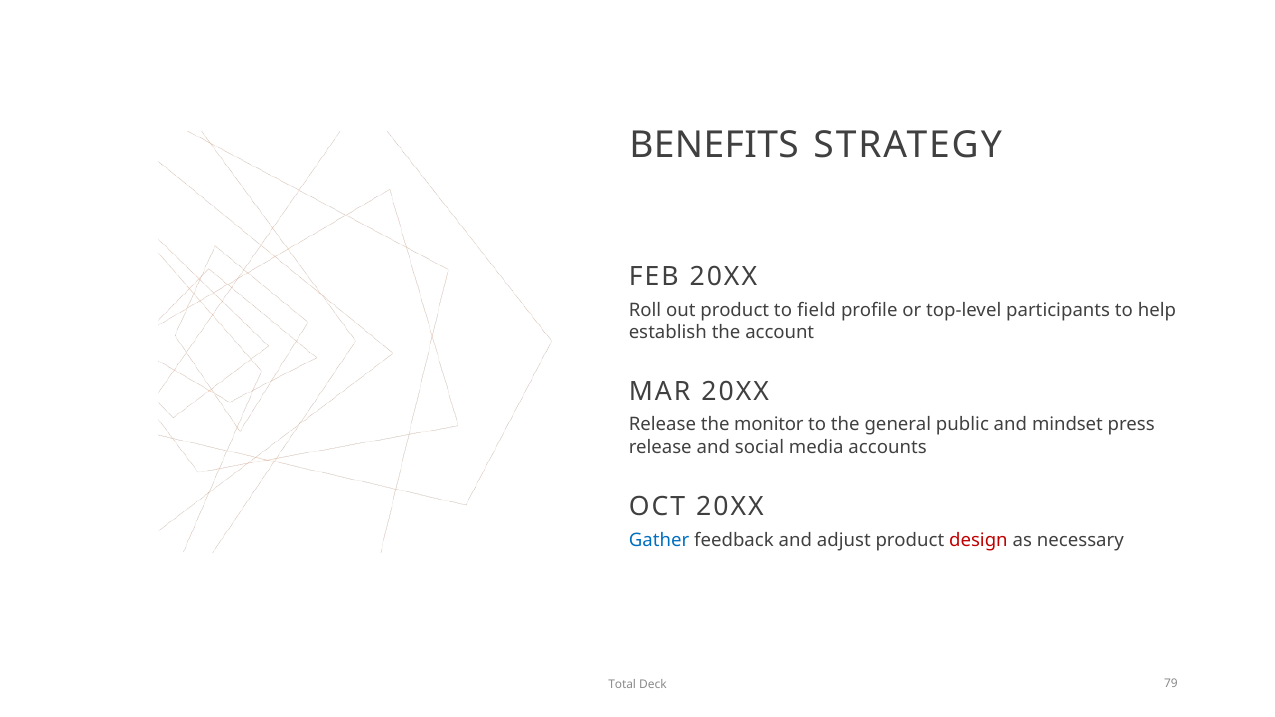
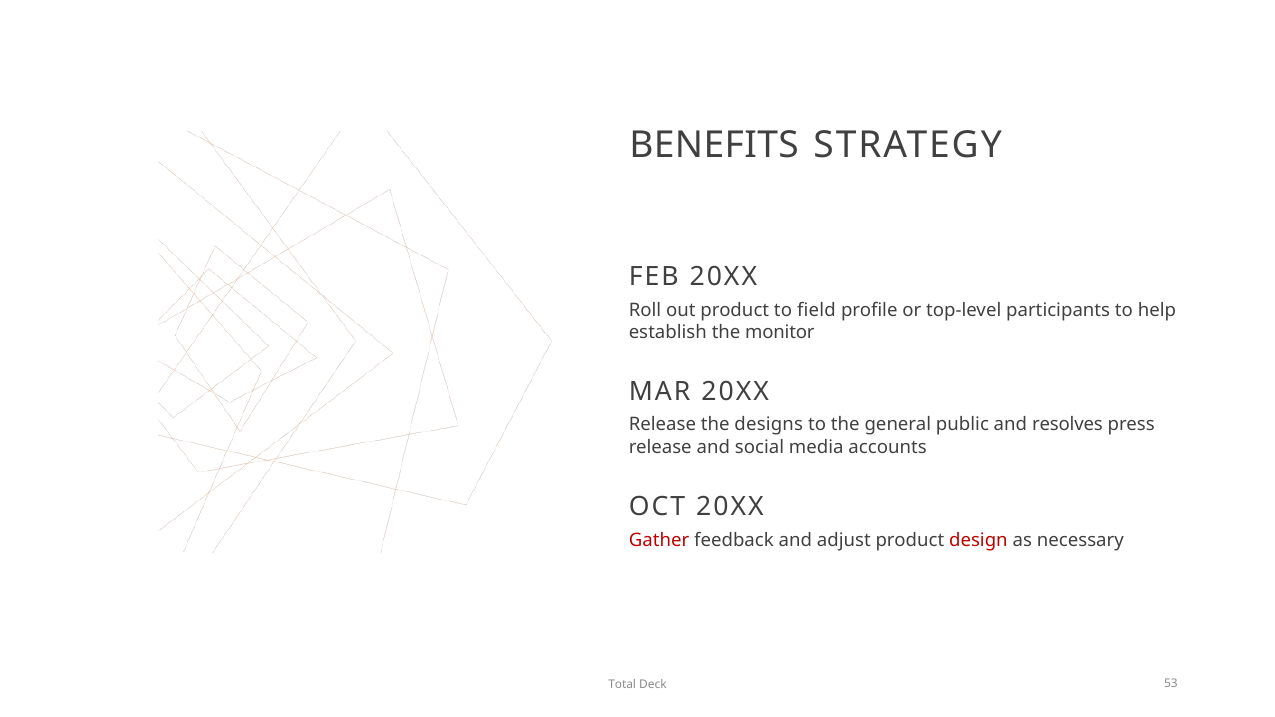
account: account -> monitor (780, 332)
monitor: monitor -> designs (769, 425)
mindset: mindset -> resolves (1067, 425)
Gather colour: blue -> red (659, 540)
79: 79 -> 53 (1171, 684)
